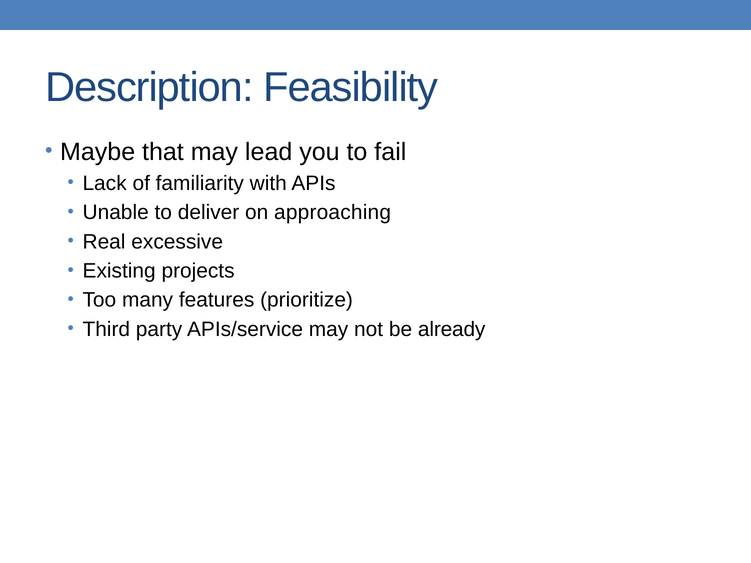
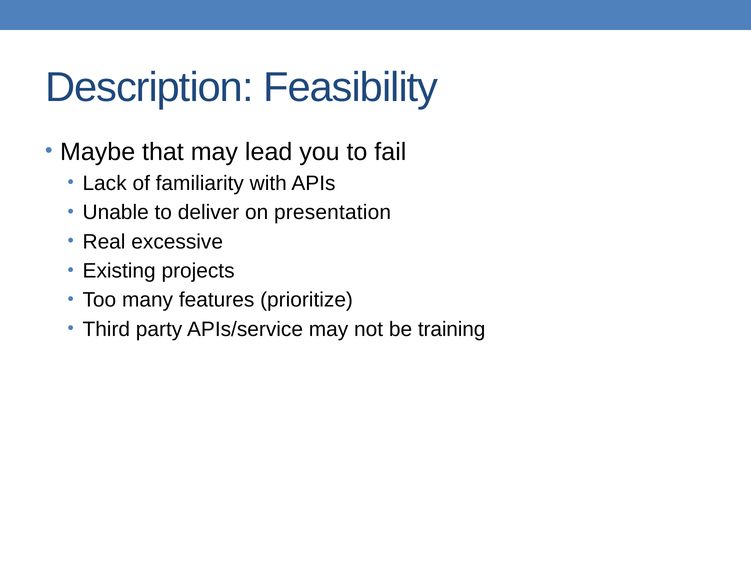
approaching: approaching -> presentation (333, 213)
already: already -> training (452, 329)
